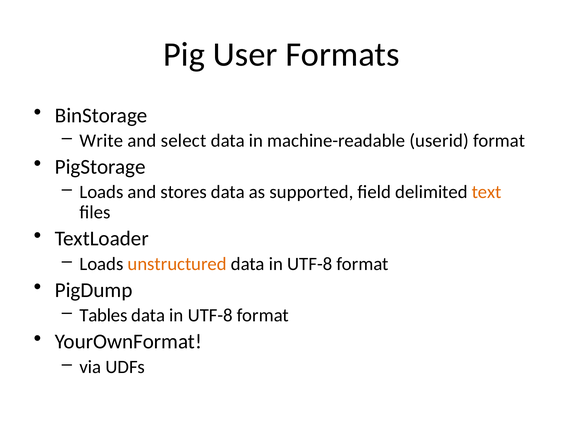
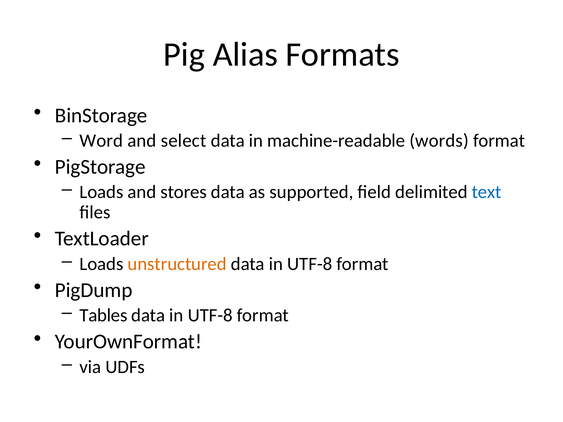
User: User -> Alias (245, 55)
Write: Write -> Word (101, 141)
userid: userid -> words (439, 141)
text colour: orange -> blue (487, 192)
